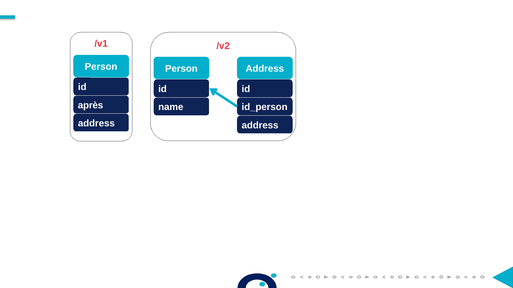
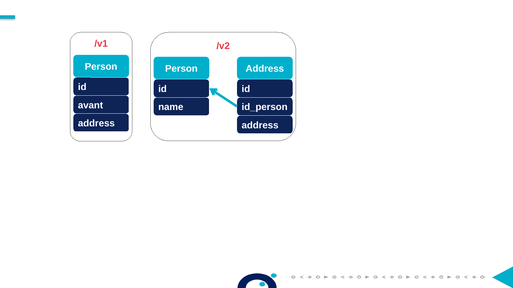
après: après -> avant (90, 105)
